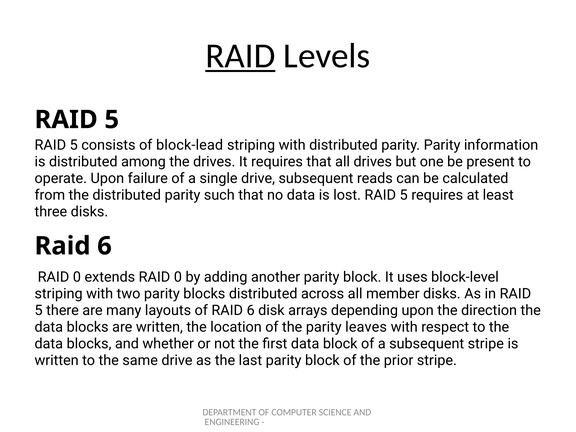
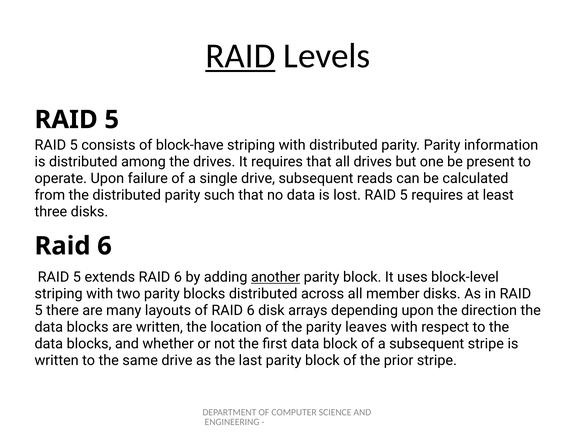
block-lead: block-lead -> block-have (190, 145)
0: 0 -> 5 (77, 277)
extends RAID 0: 0 -> 6 (178, 277)
another underline: none -> present (276, 277)
